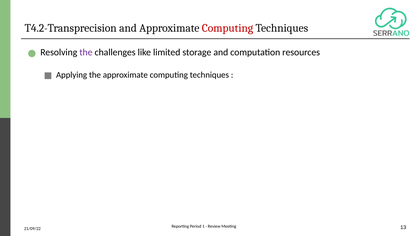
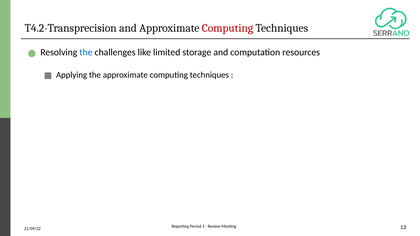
the colour: purple -> blue (86, 53)
